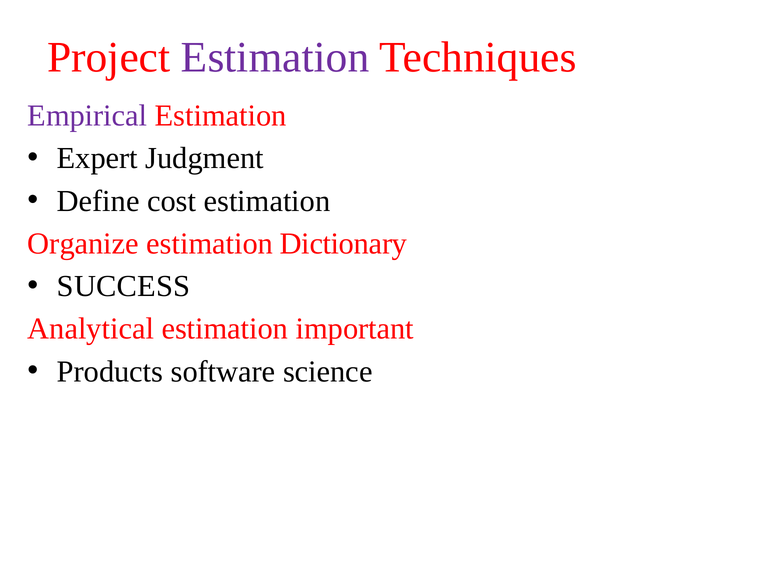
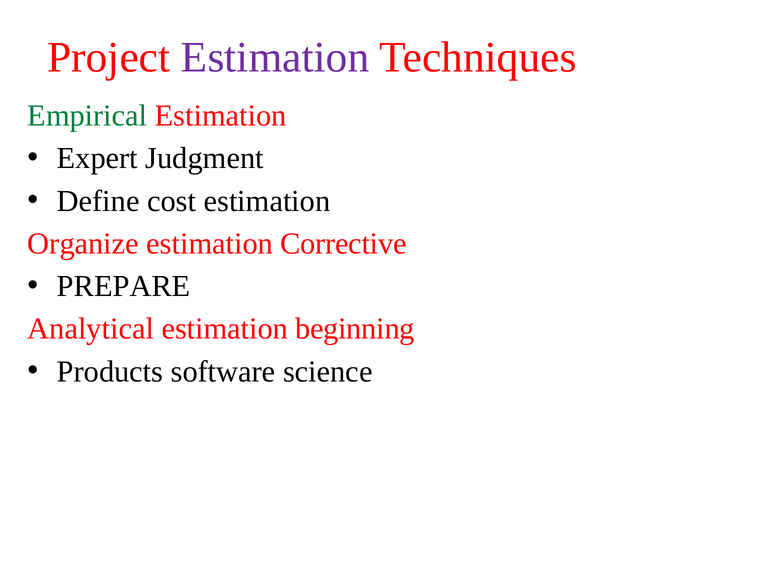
Empirical colour: purple -> green (87, 116)
Dictionary: Dictionary -> Corrective (343, 244)
SUCCESS: SUCCESS -> PREPARE (124, 286)
important: important -> beginning (355, 329)
